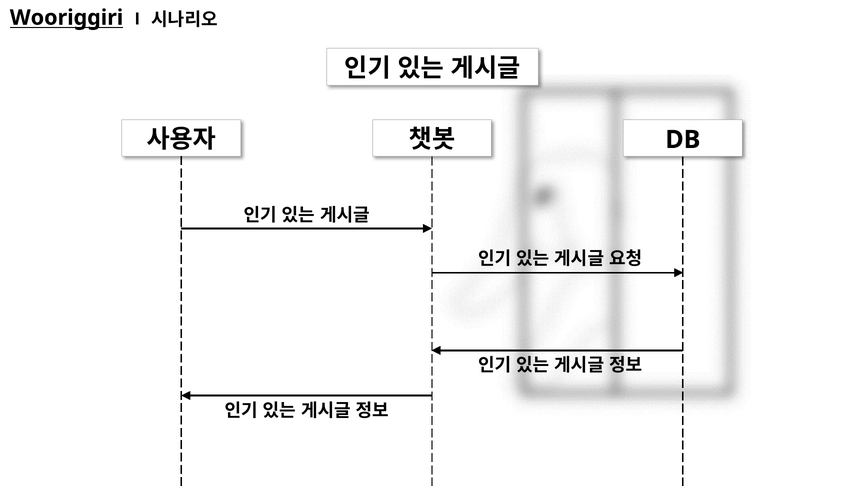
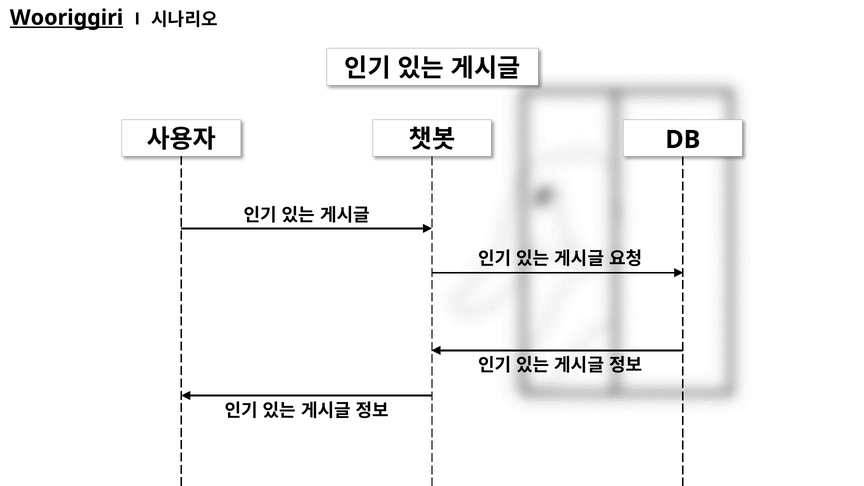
Wooriggiri underline: none -> present (67, 18)
